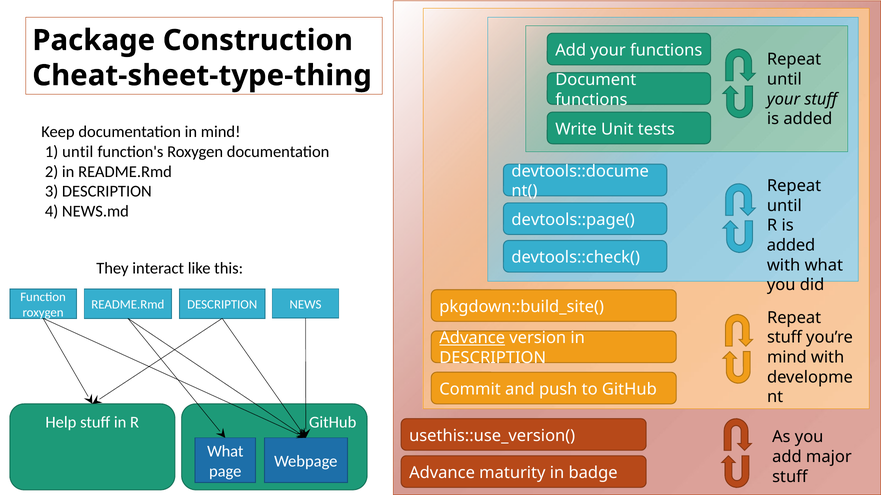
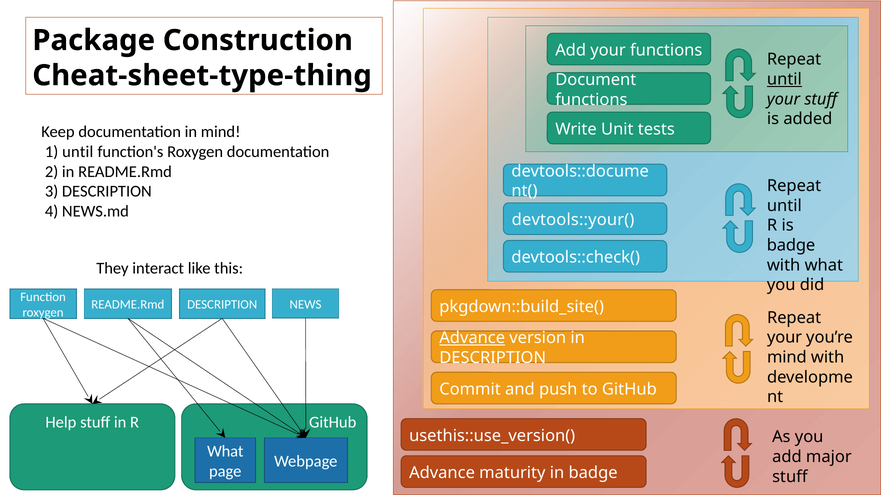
until underline: none -> present (784, 79)
devtools::page(: devtools::page( -> devtools::your( (573, 220)
added: added -> badge (791, 246)
stuff: stuff -> your (785, 338)
